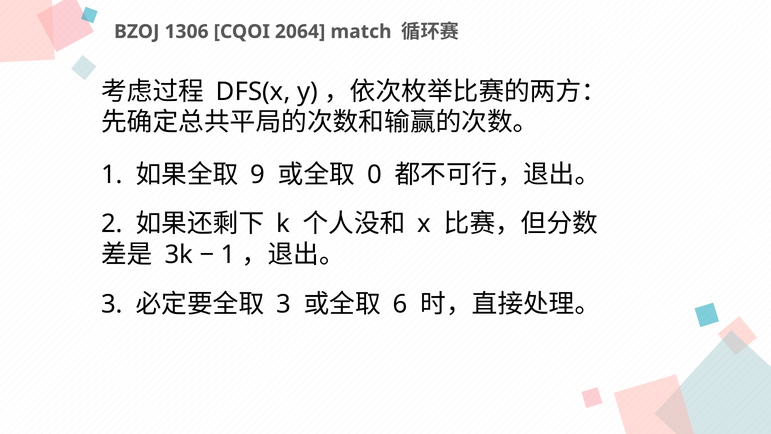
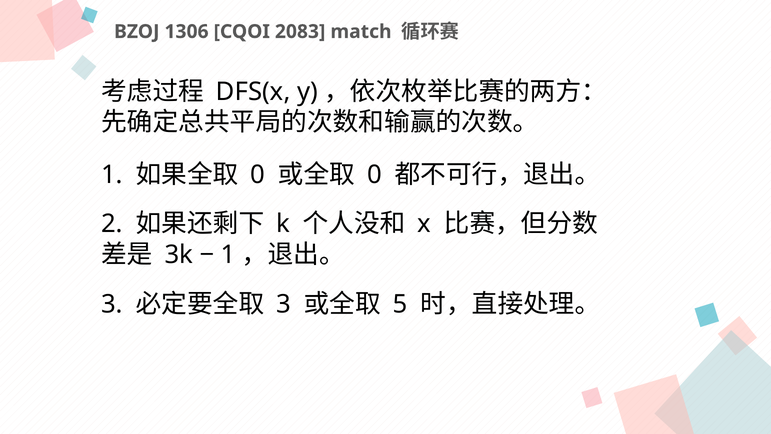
2064: 2064 -> 2083 (300, 32)
9: 9 -> 0 (258, 175)
6: 6 -> 5 (400, 304)
